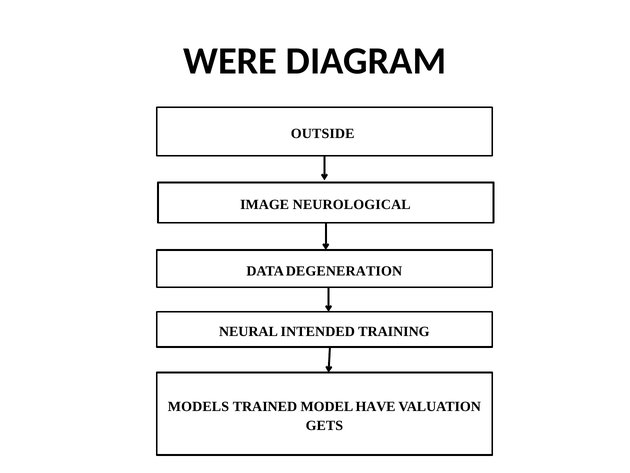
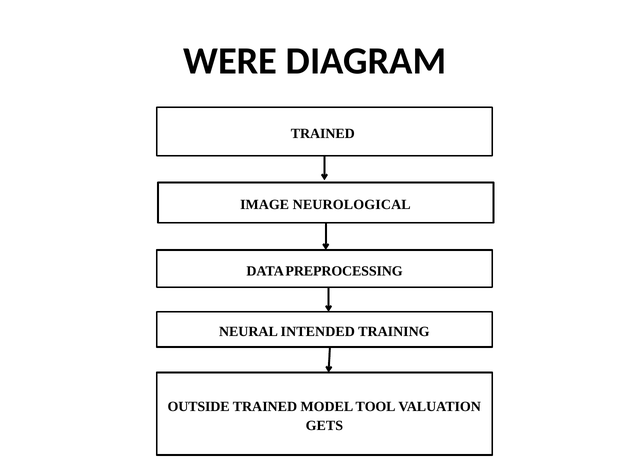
OUTSIDE: OUTSIDE -> TRAINED (323, 134)
DEGENERATION: DEGENERATION -> PREPROCESSING (344, 271)
MODELS: MODELS -> OUTSIDE (199, 406)
HAVE: HAVE -> TOOL (376, 406)
